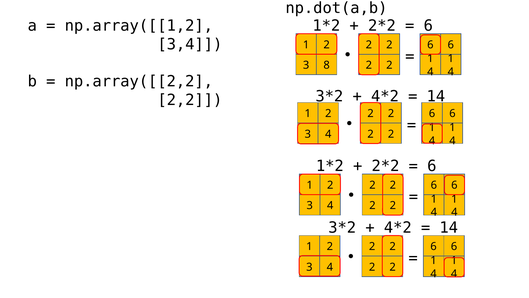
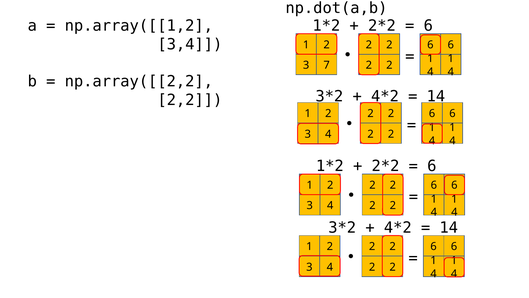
8: 8 -> 7 (327, 65)
